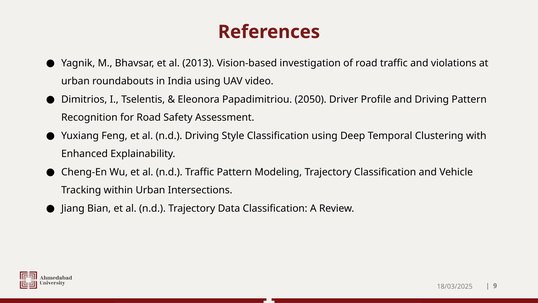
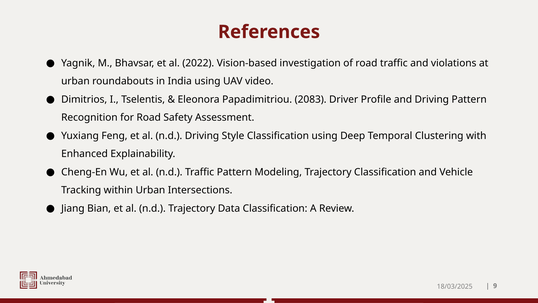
2013: 2013 -> 2022 (198, 63)
2050: 2050 -> 2083 (311, 99)
